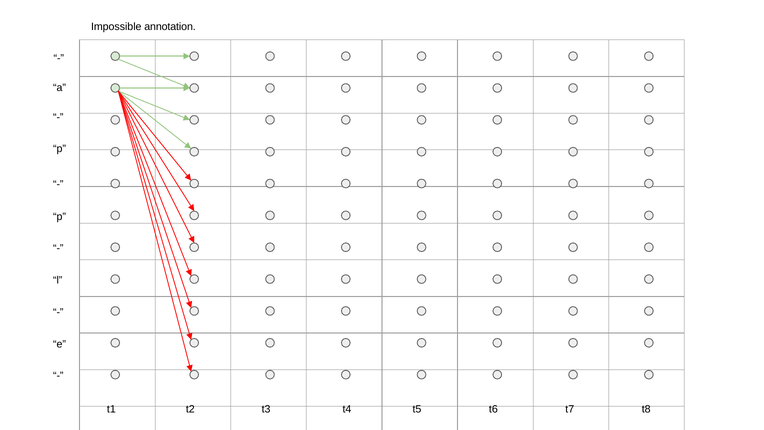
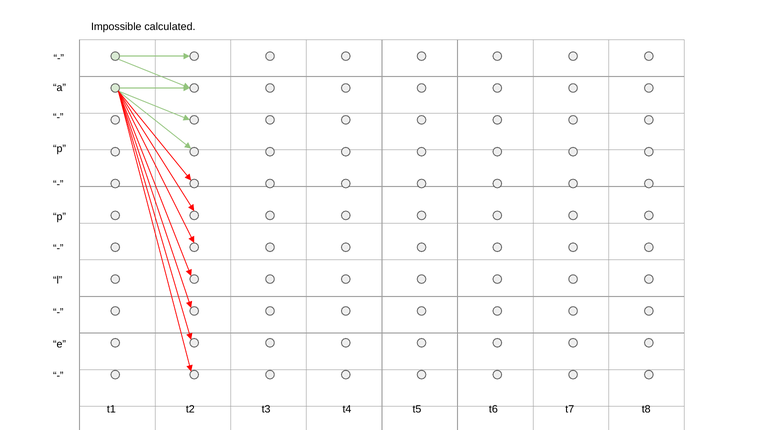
annotation: annotation -> calculated (170, 27)
